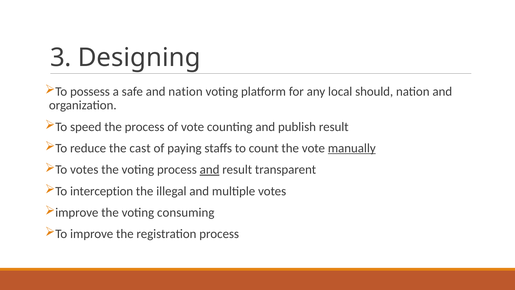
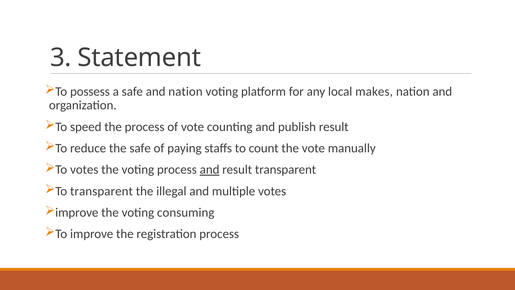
Designing: Designing -> Statement (139, 58)
should: should -> makes (374, 91)
the cast: cast -> safe (140, 148)
manually underline: present -> none (352, 148)
To interception: interception -> transparent (102, 191)
